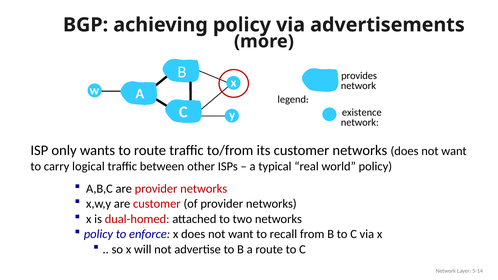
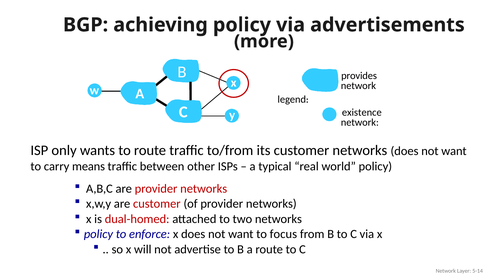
logical: logical -> means (89, 166)
recall: recall -> focus (283, 234)
